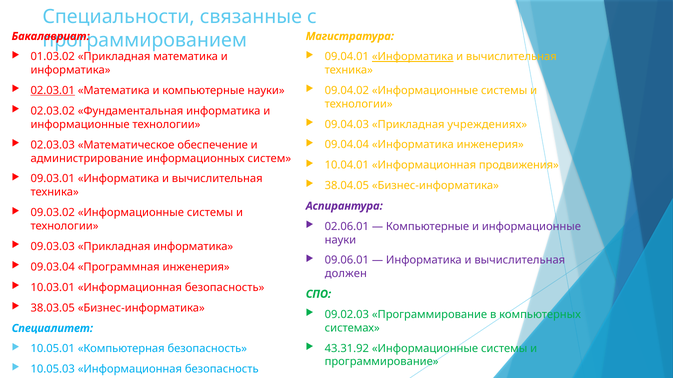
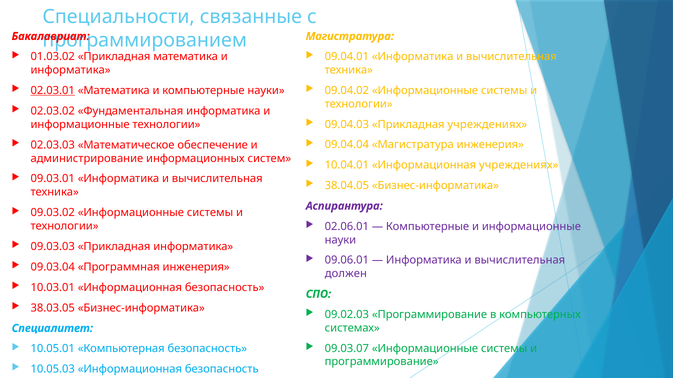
Информатика underline: present -> none (413, 57)
09.04.04 Информатика: Информатика -> Магистратура (413, 145)
Информационная продвижения: продвижения -> учреждениях (519, 165)
43.31.92: 43.31.92 -> 09.03.07 (347, 349)
